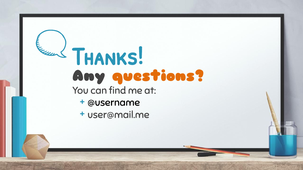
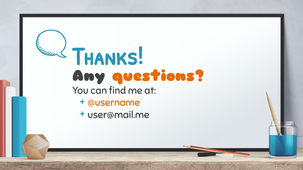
@username colour: black -> orange (114, 103)
